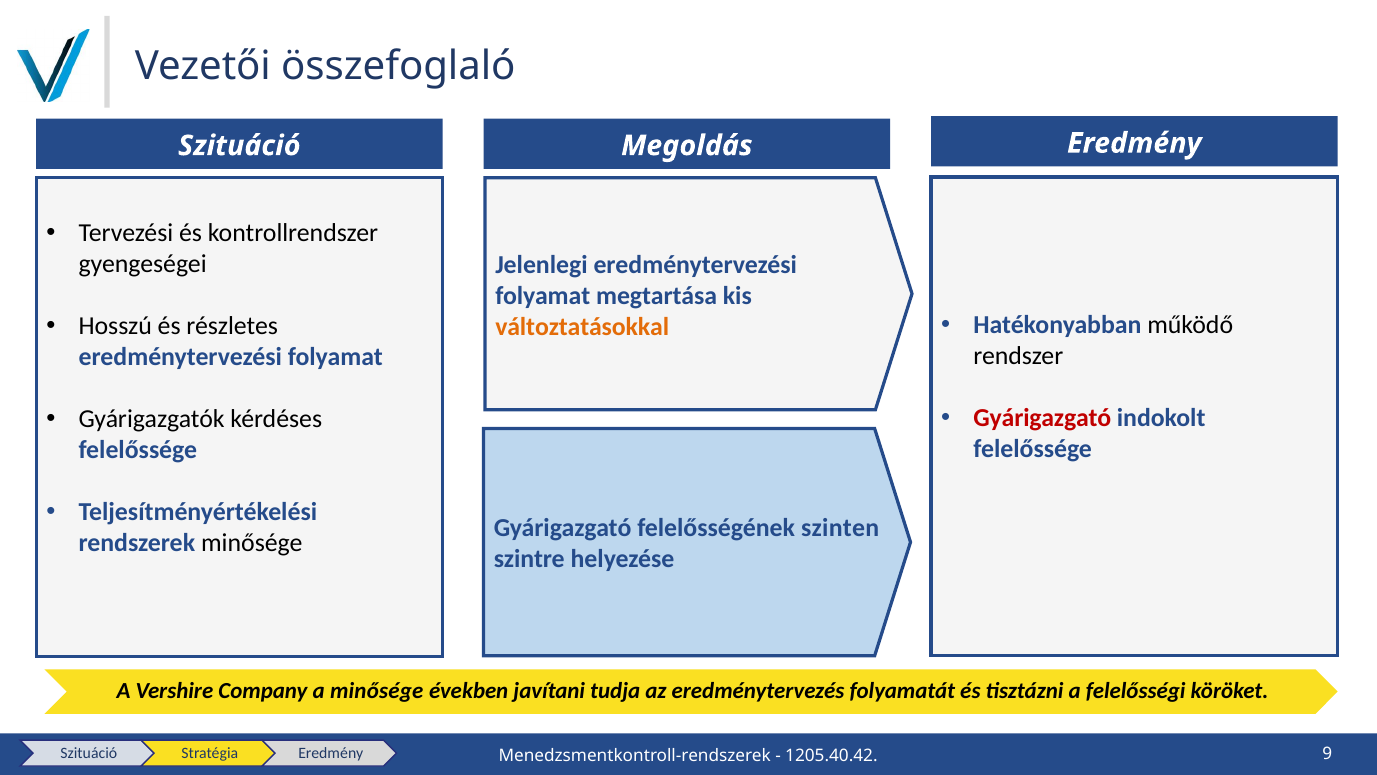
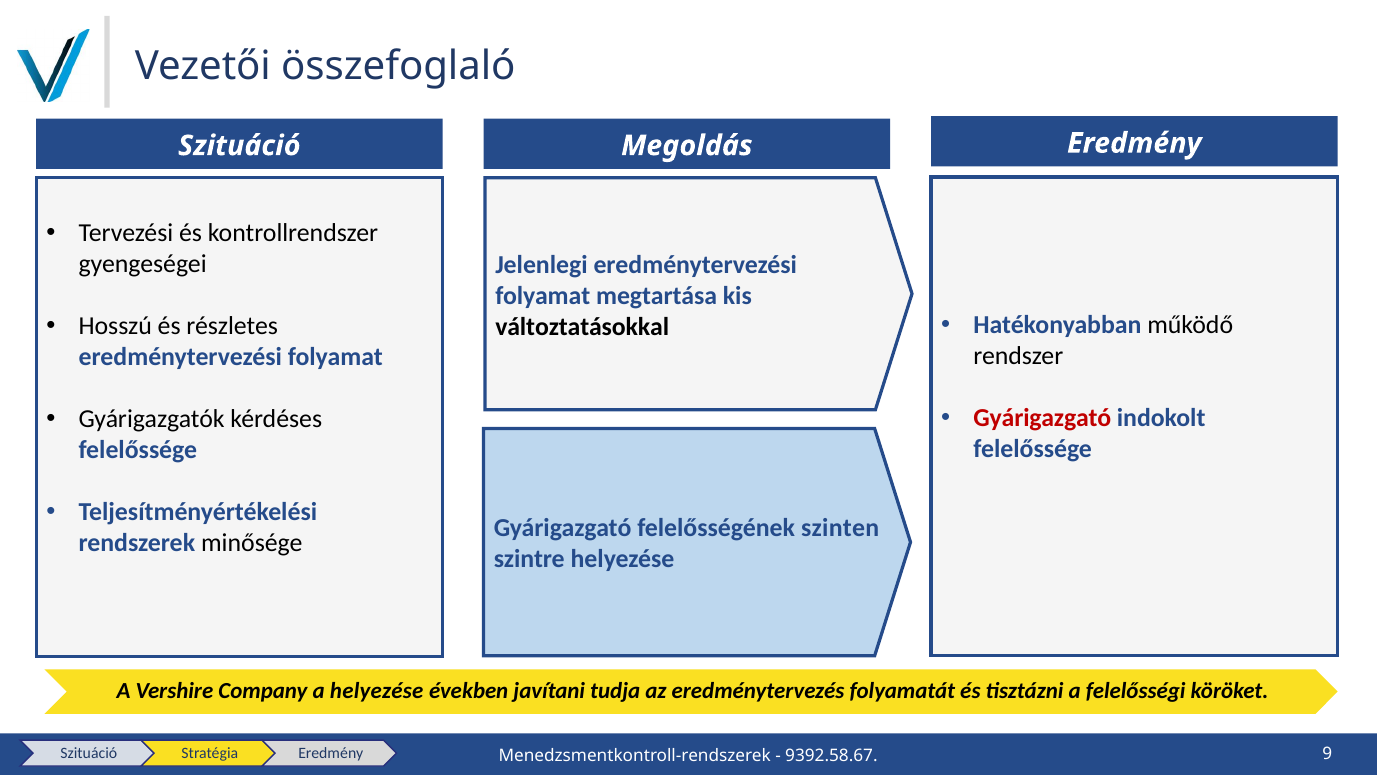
változtatásokkal colour: orange -> black (582, 326)
a minősége: minősége -> helyezése (377, 690)
1205.40.42: 1205.40.42 -> 9392.58.67 (831, 755)
